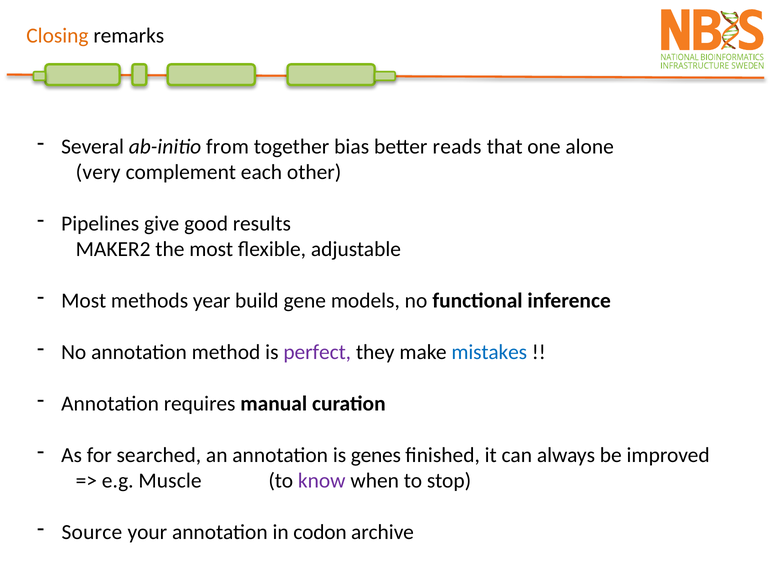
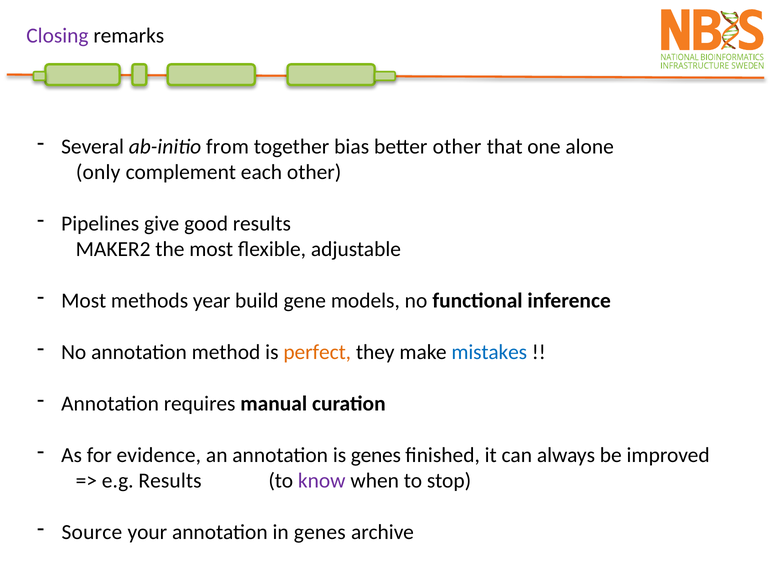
Closing colour: orange -> purple (57, 36)
better reads: reads -> other (457, 147)
very: very -> only (98, 172)
perfect colour: purple -> orange (317, 352)
searched: searched -> evidence (159, 455)
e.g Muscle: Muscle -> Results (170, 481)
in codon: codon -> genes (320, 532)
